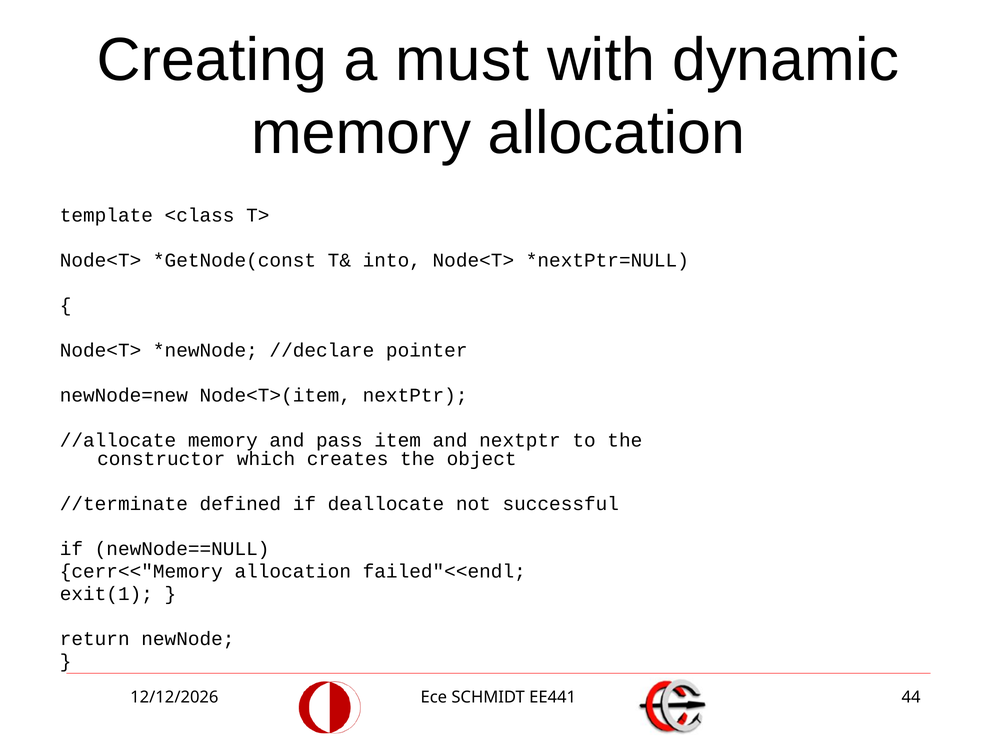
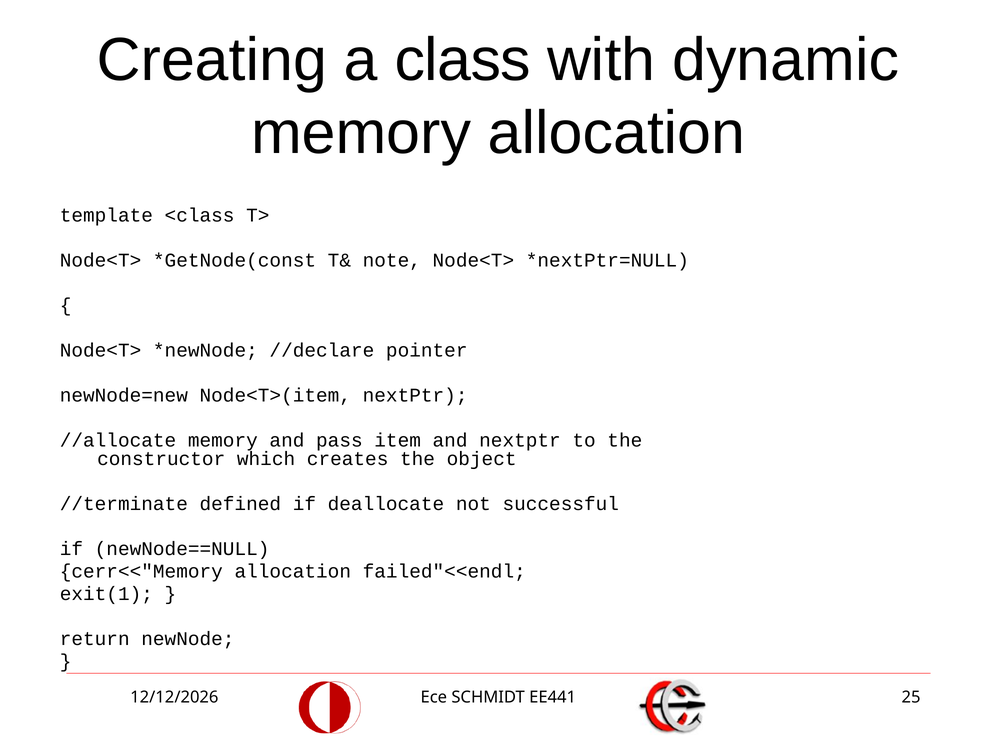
must: must -> class (463, 60)
into: into -> note (392, 260)
44: 44 -> 25 (911, 697)
